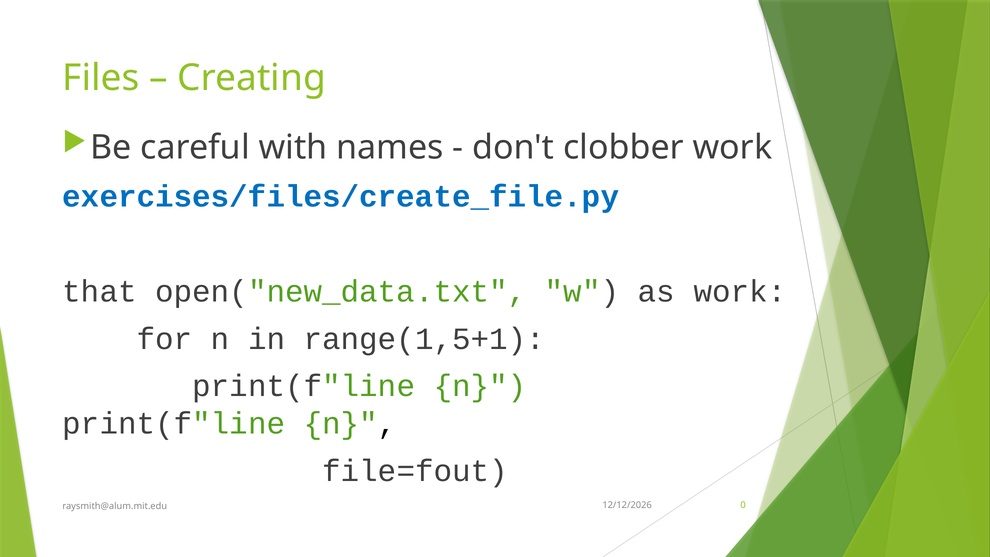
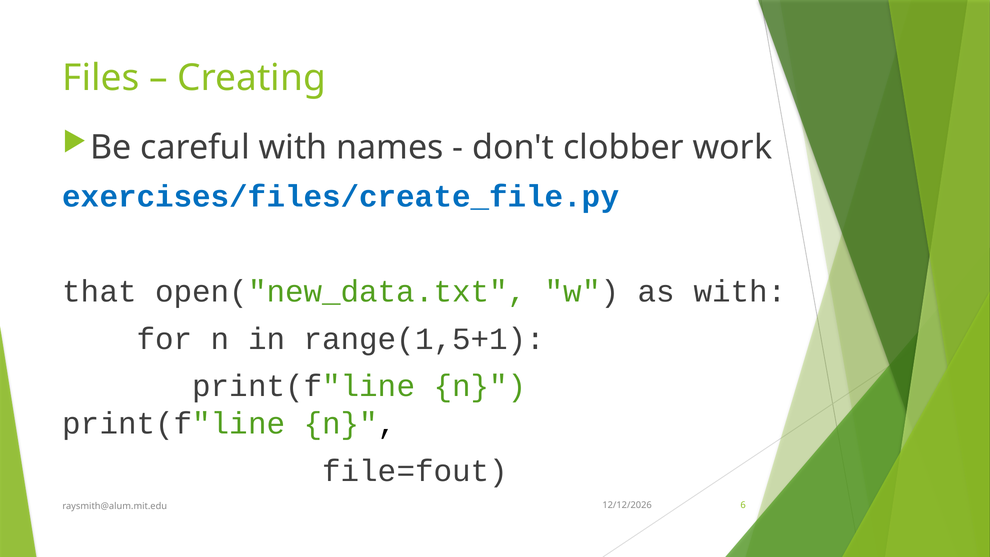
as work: work -> with (740, 291)
0: 0 -> 6 (743, 505)
